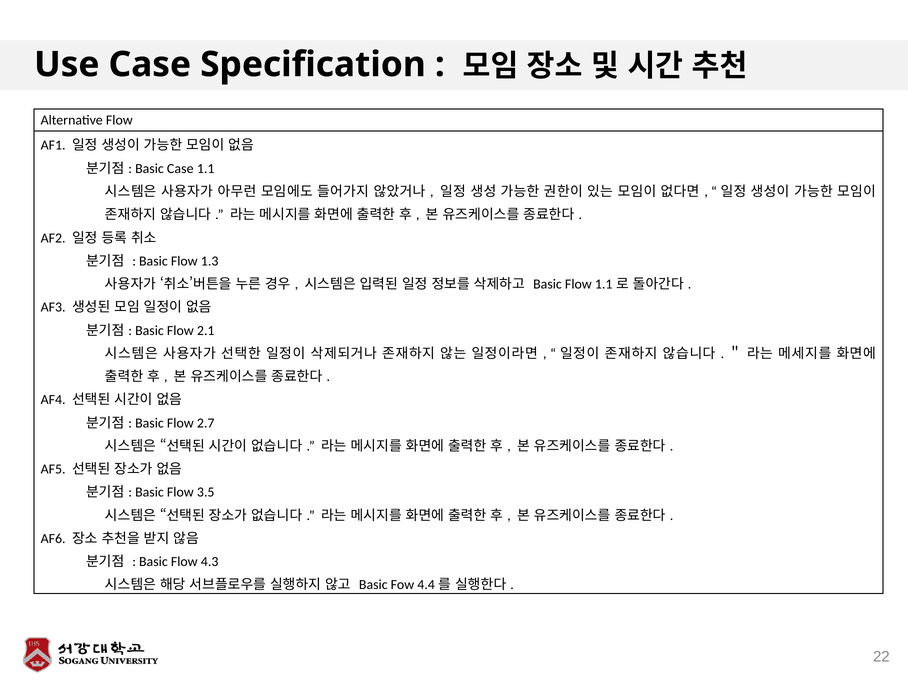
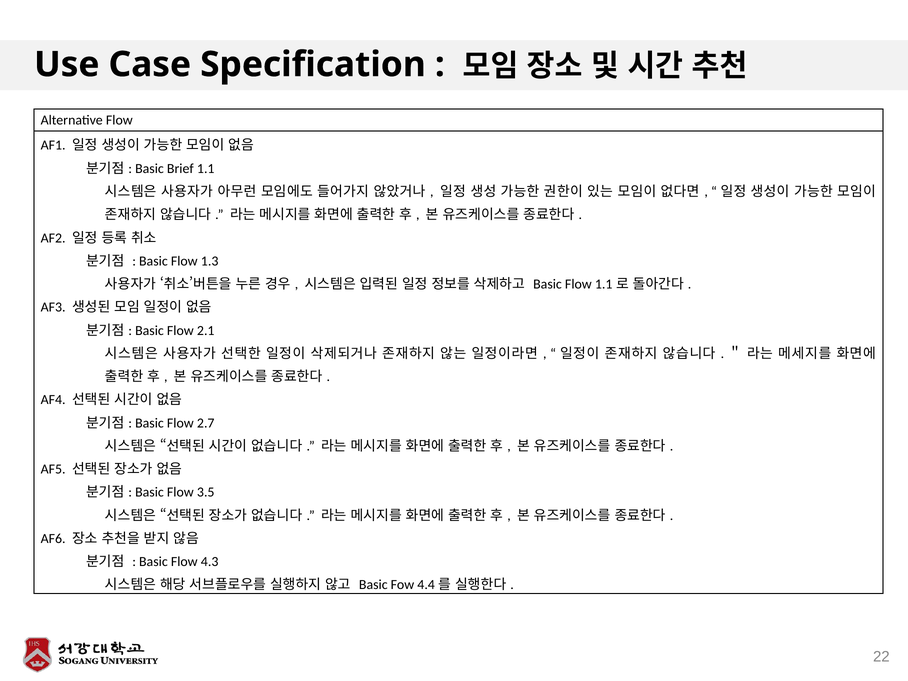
Basic Case: Case -> Brief (180, 169)
